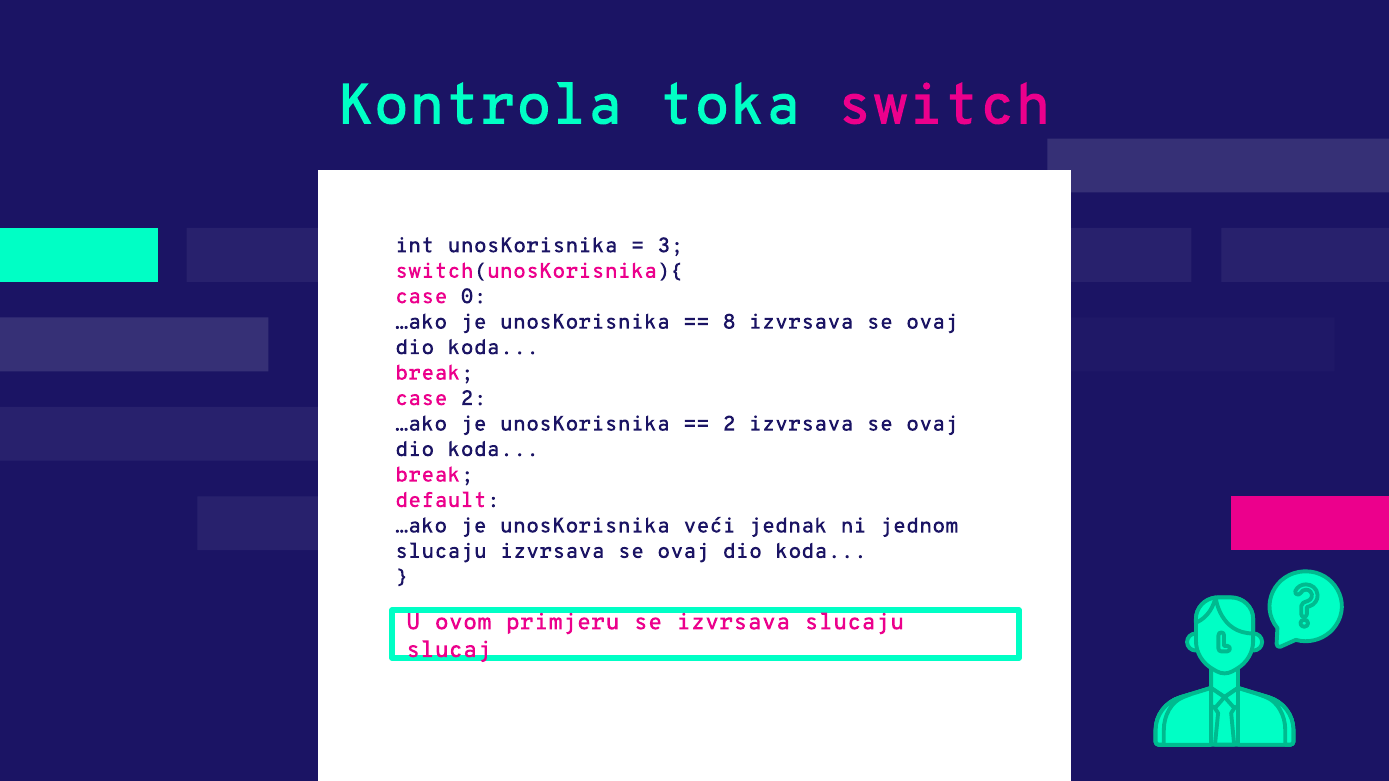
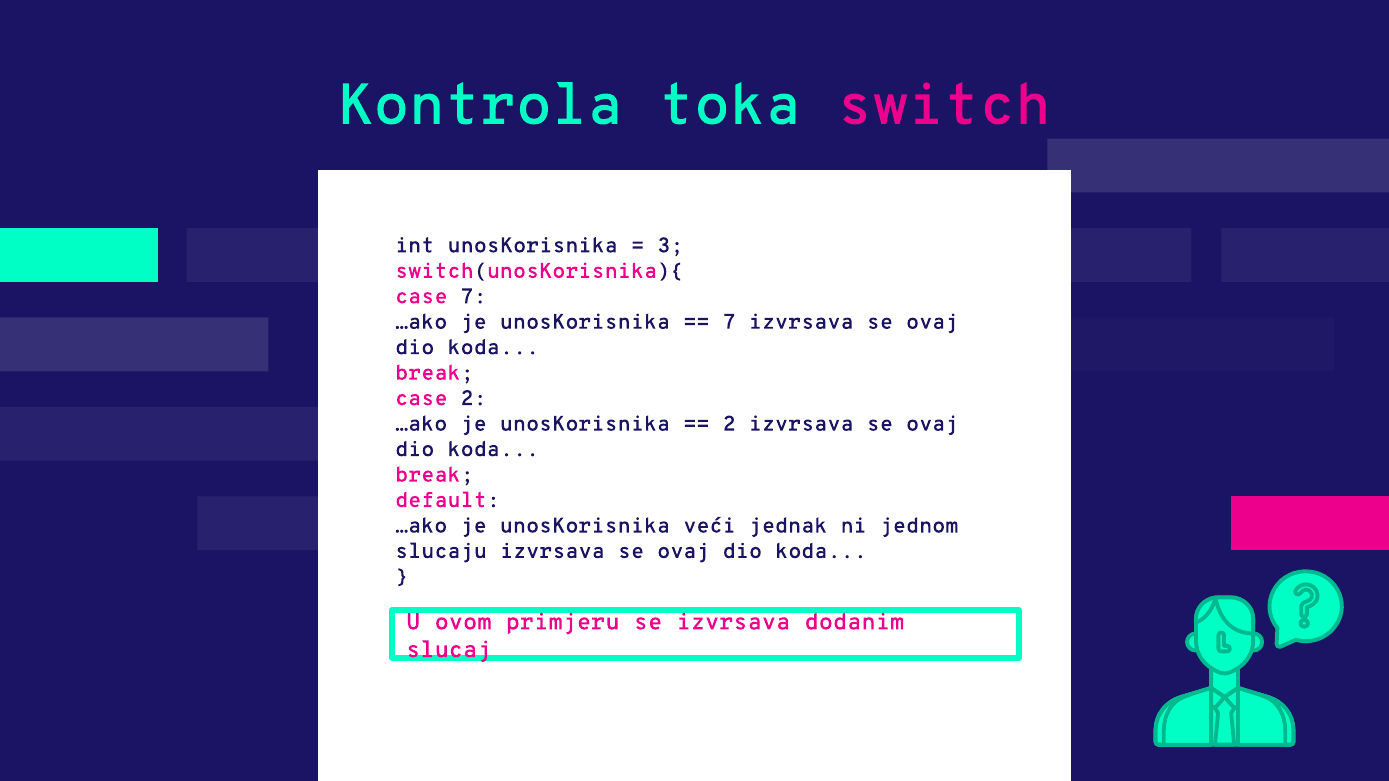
case 0: 0 -> 7 (474, 296)
8: 8 -> 7 (729, 322)
izvrsava slucaju: slucaju -> dodanim (854, 622)
